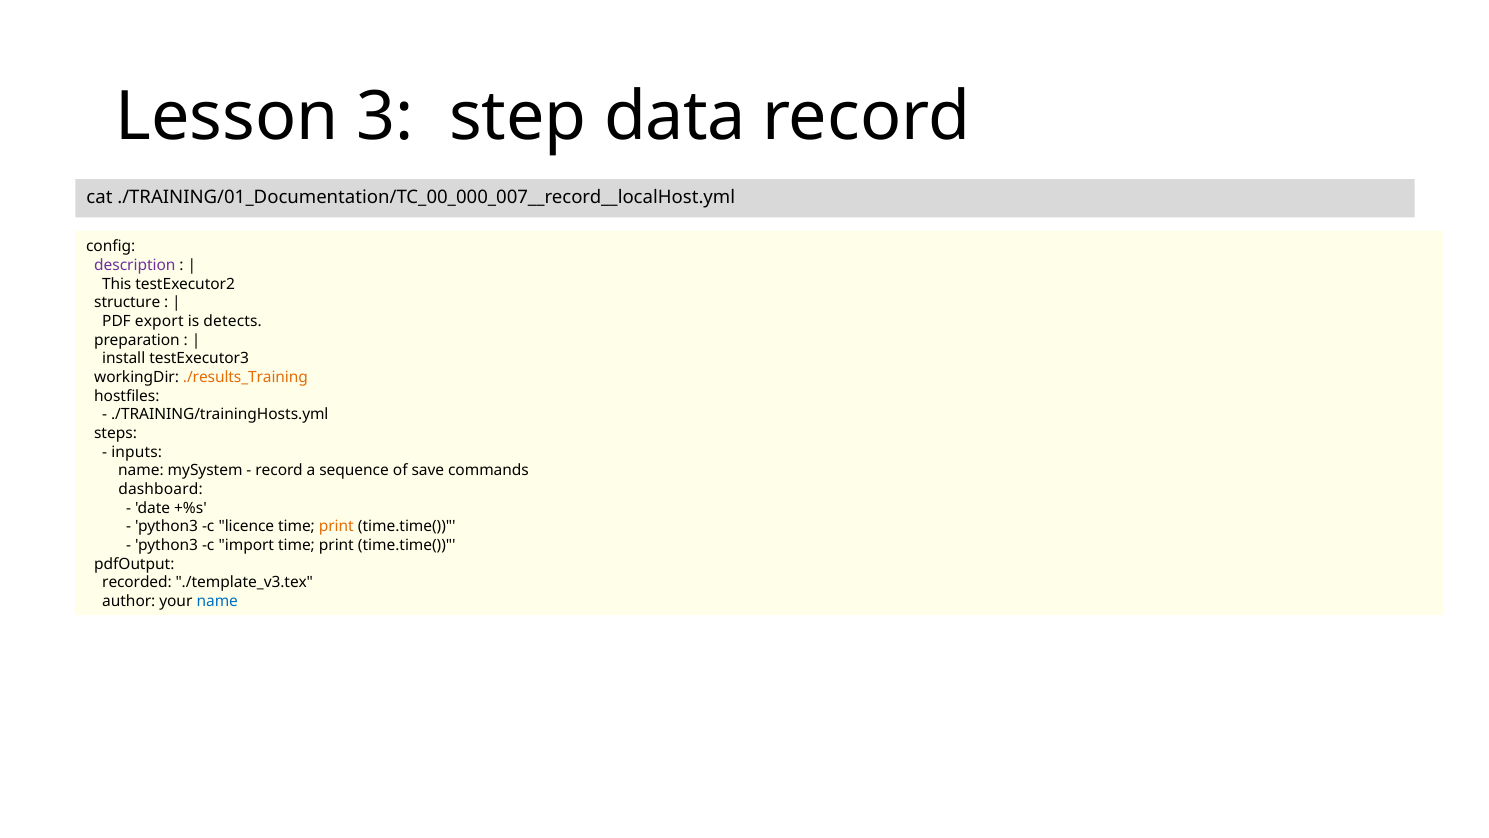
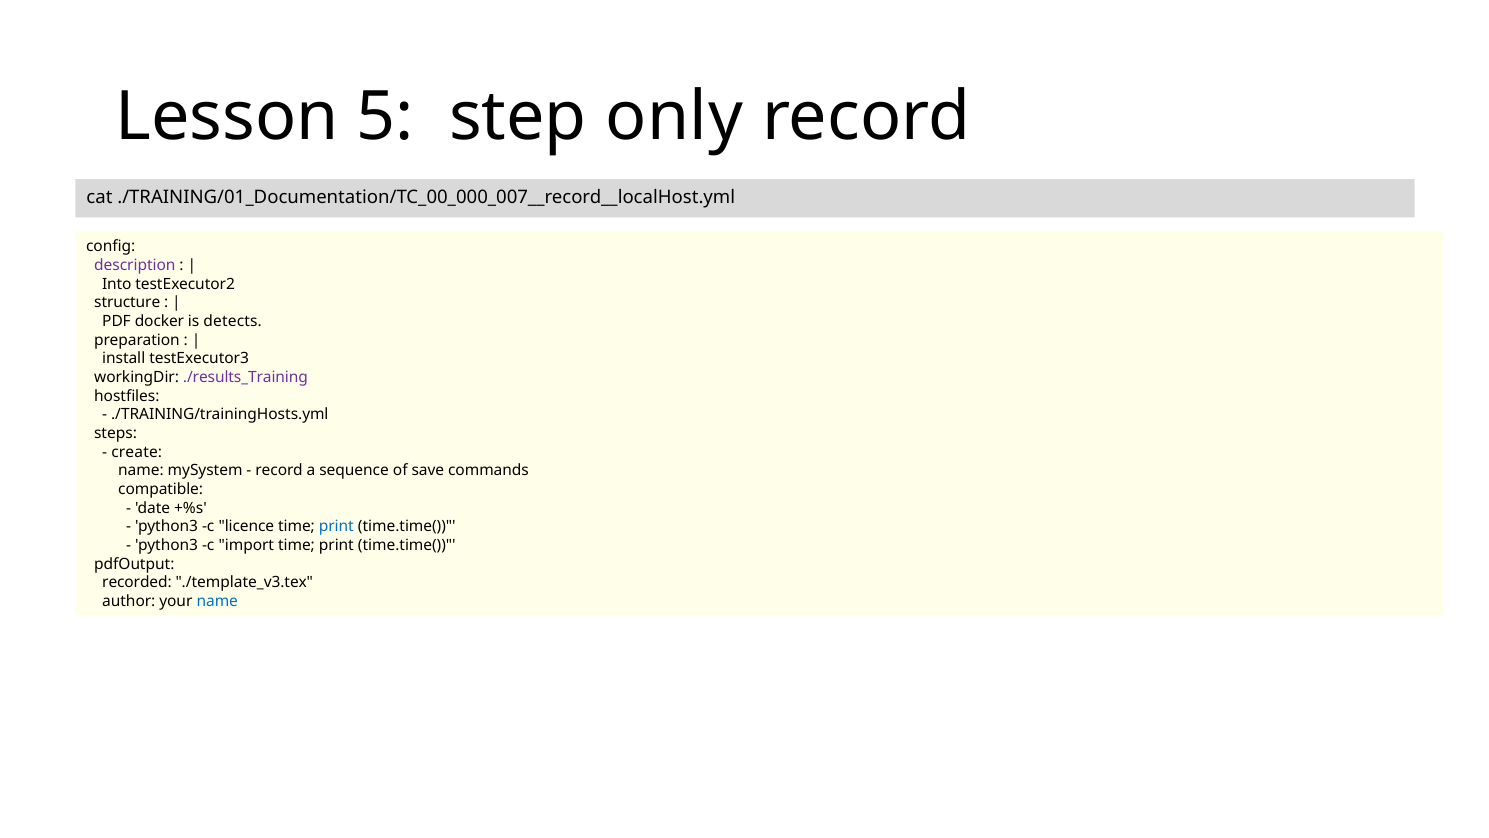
3: 3 -> 5 (385, 117)
data: data -> only (674, 117)
This: This -> Into (117, 284)
export: export -> docker (159, 321)
./results_Training colour: orange -> purple (245, 377)
inputs: inputs -> create (137, 452)
dashboard: dashboard -> compatible (161, 489)
print colour: orange -> blue (336, 526)
